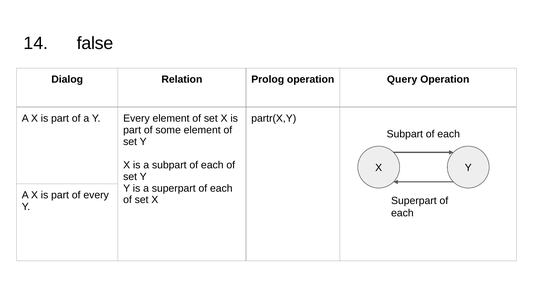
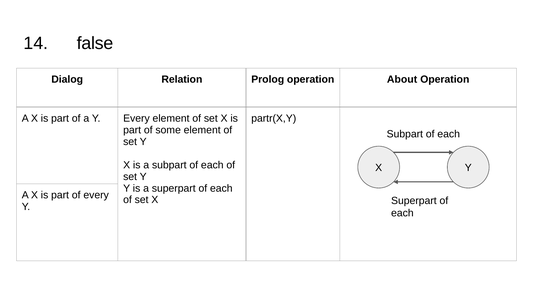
Query: Query -> About (402, 79)
